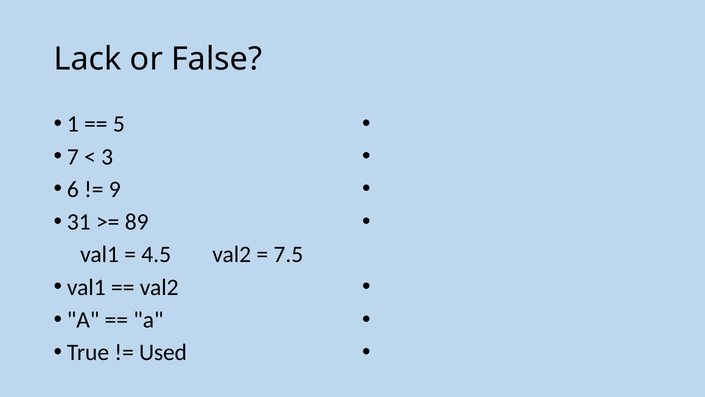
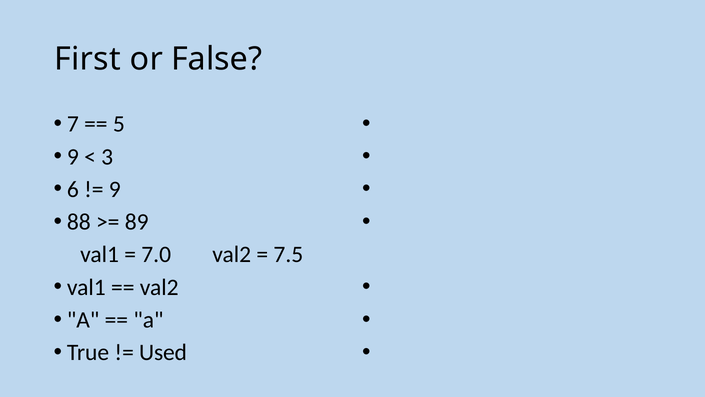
Lack: Lack -> First (88, 59)
1: 1 -> 7 (73, 124)
7: 7 -> 9 (73, 157)
31: 31 -> 88 (79, 222)
4.5: 4.5 -> 7.0 (156, 254)
